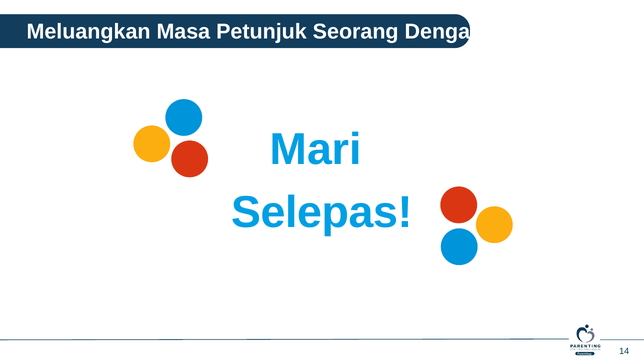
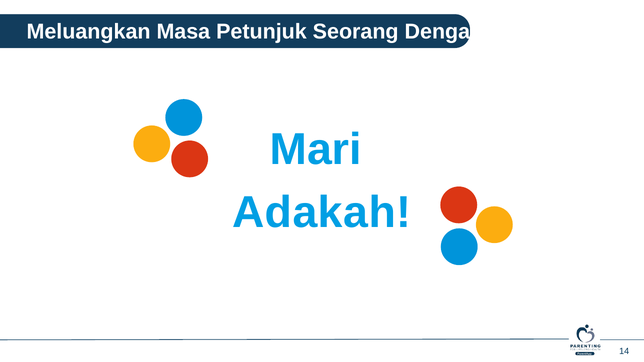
Selepas: Selepas -> Adakah (322, 212)
